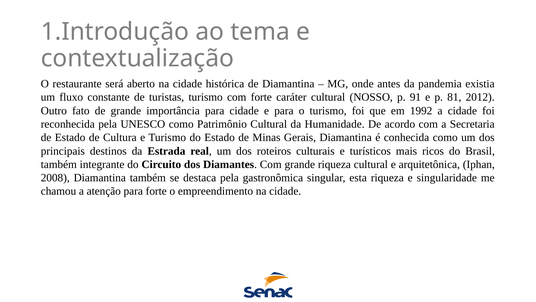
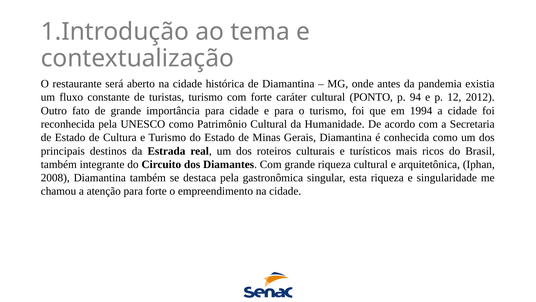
NOSSO: NOSSO -> PONTO (371, 97)
91: 91 -> 94 (415, 97)
81: 81 -> 12 (454, 97)
1992: 1992 -> 1994 (421, 111)
